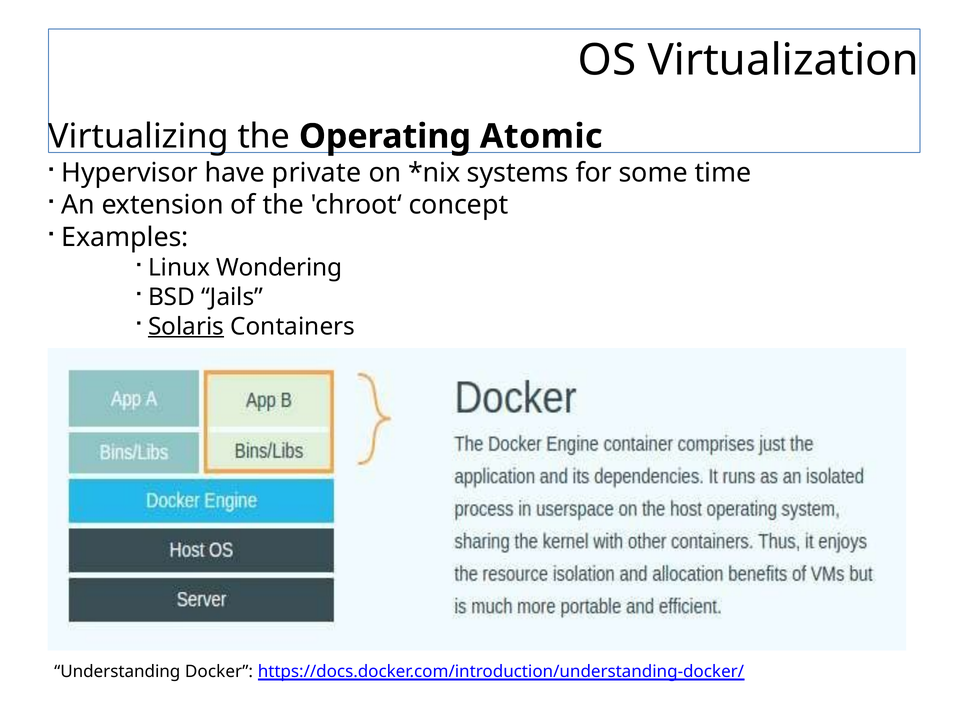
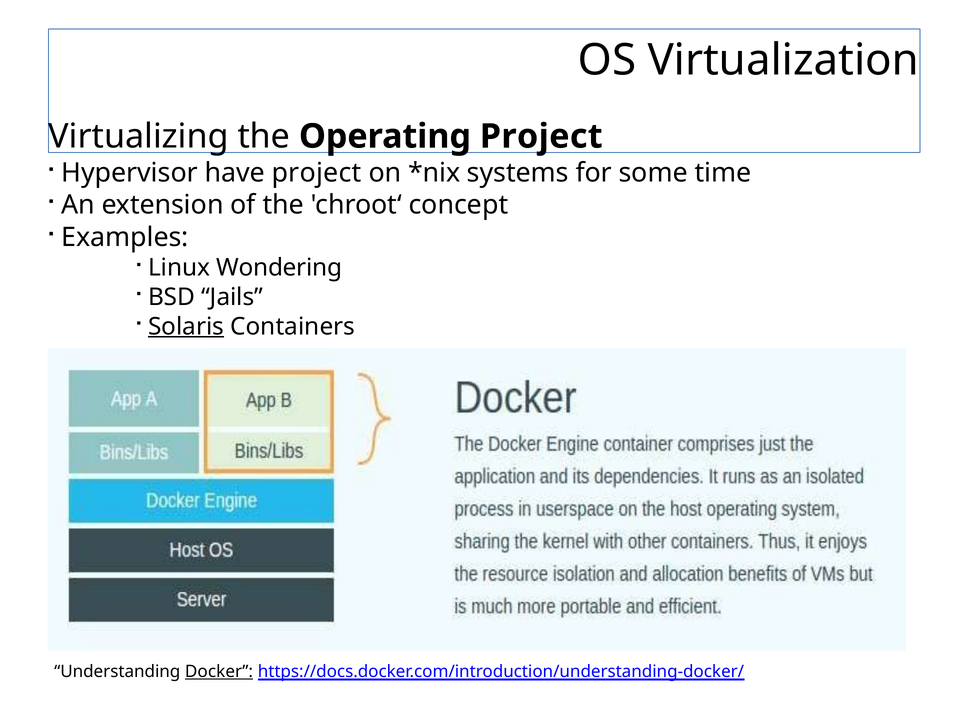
Operating Atomic: Atomic -> Project (541, 136)
have private: private -> project (317, 173)
Docker underline: none -> present (219, 671)
